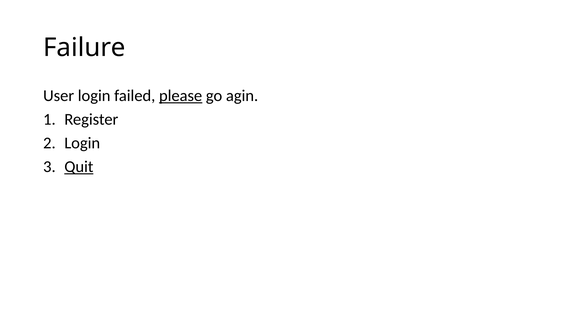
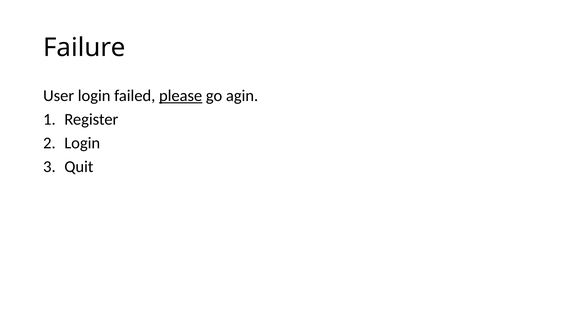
Quit underline: present -> none (79, 167)
